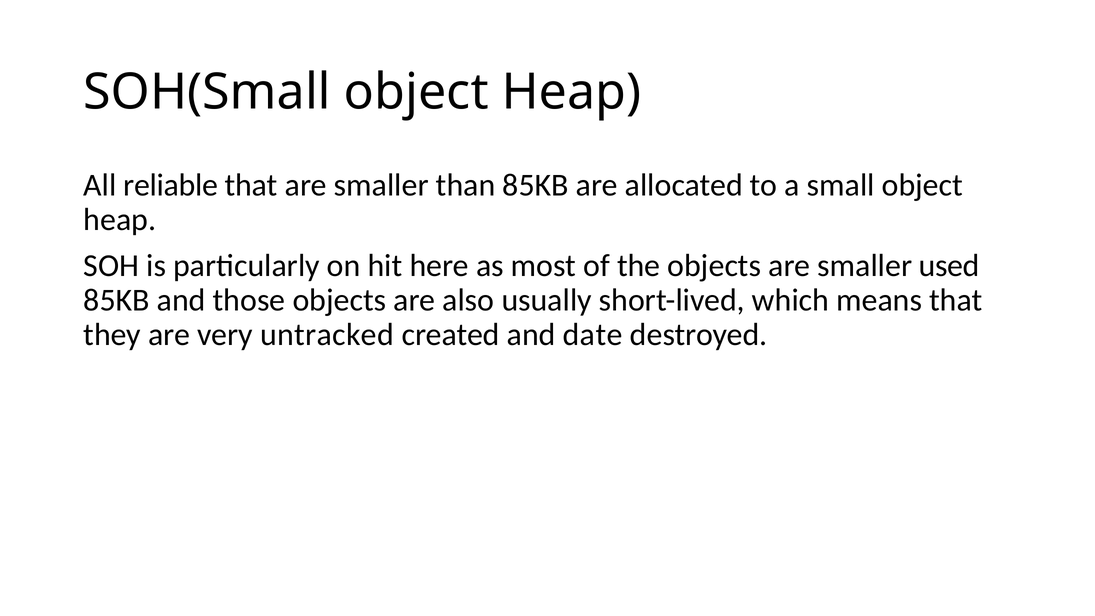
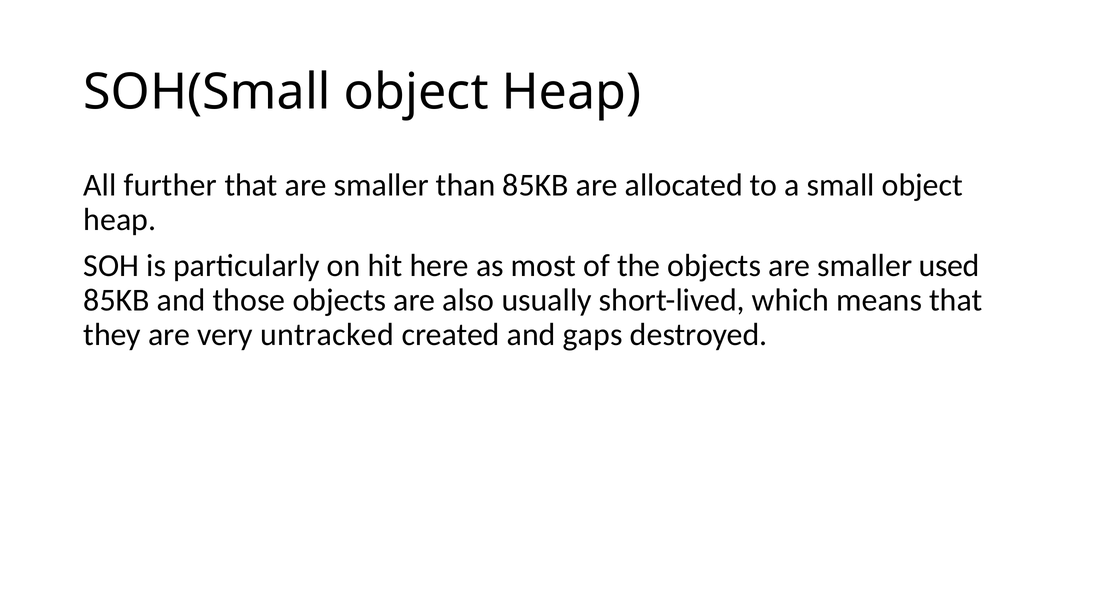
reliable: reliable -> further (170, 185)
date: date -> gaps (593, 335)
